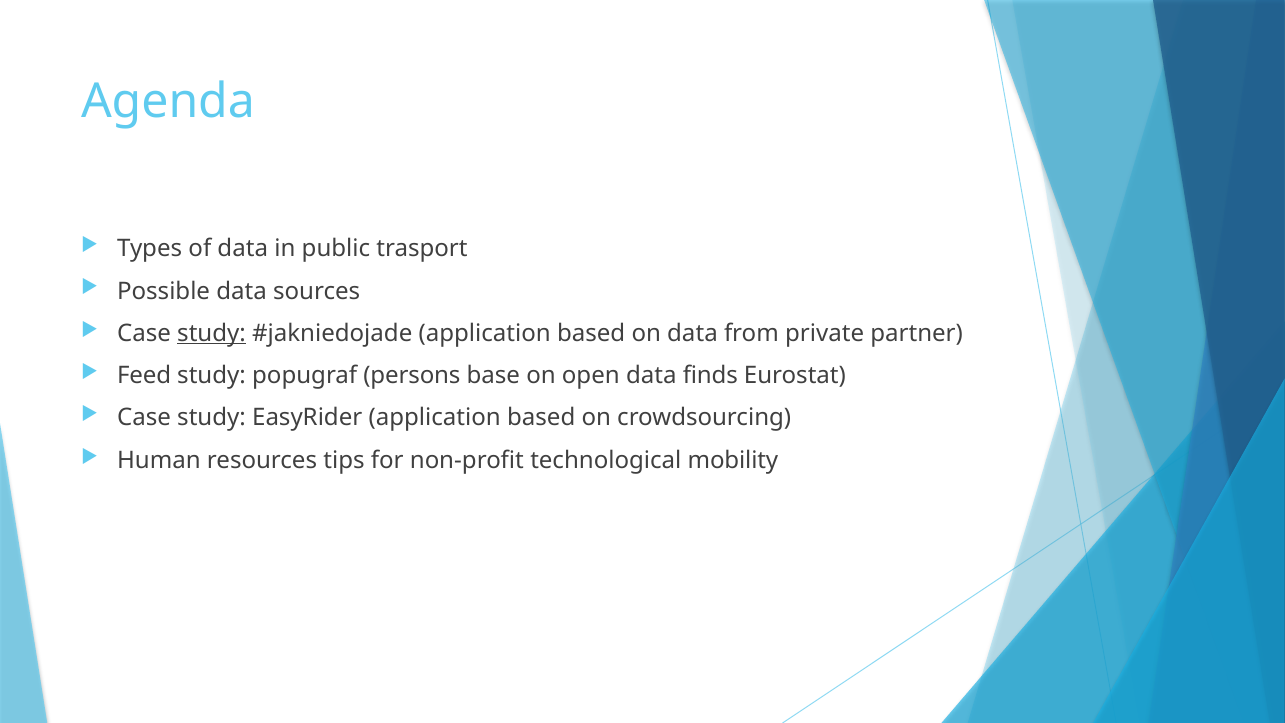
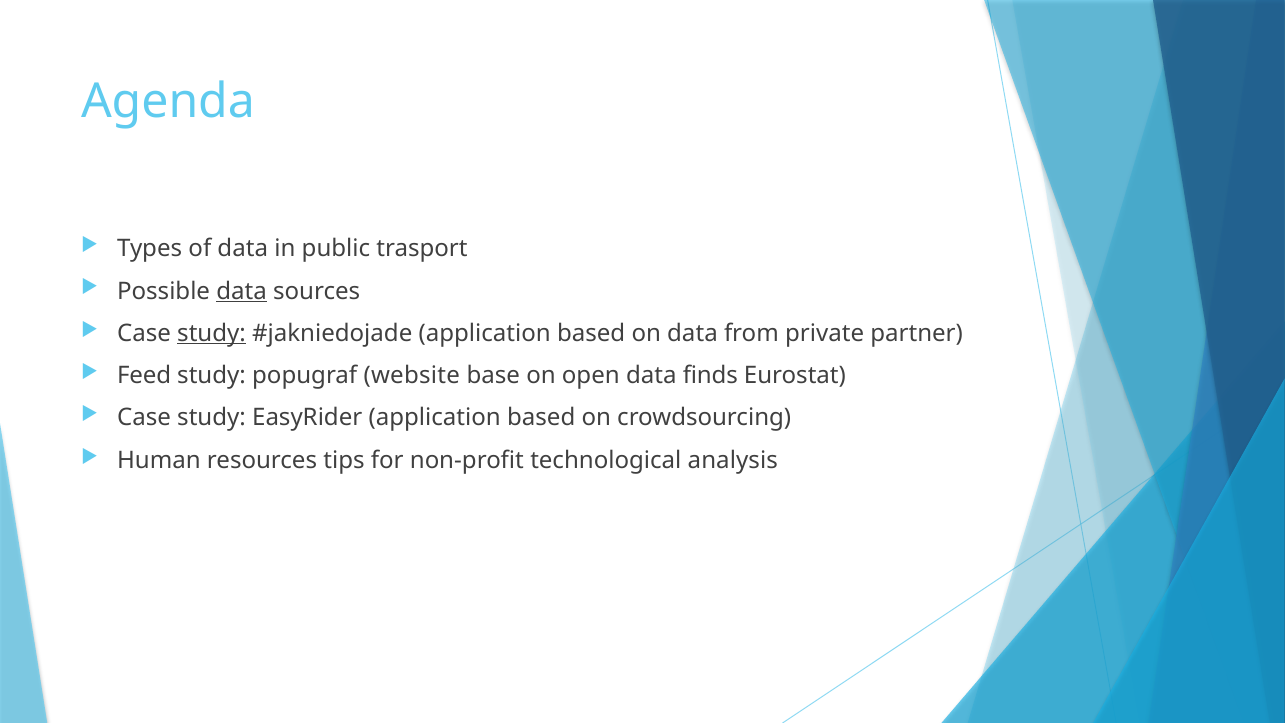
data underline: none -> present (242, 291)
persons: persons -> website (412, 376)
mobility: mobility -> analysis (733, 460)
